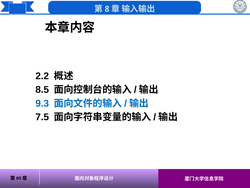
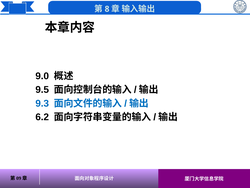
2.2: 2.2 -> 9.0 (42, 76)
8.5: 8.5 -> 9.5 (42, 90)
7.5: 7.5 -> 6.2 (42, 117)
